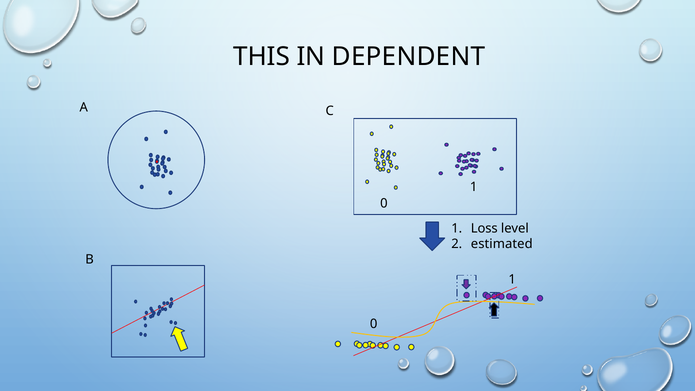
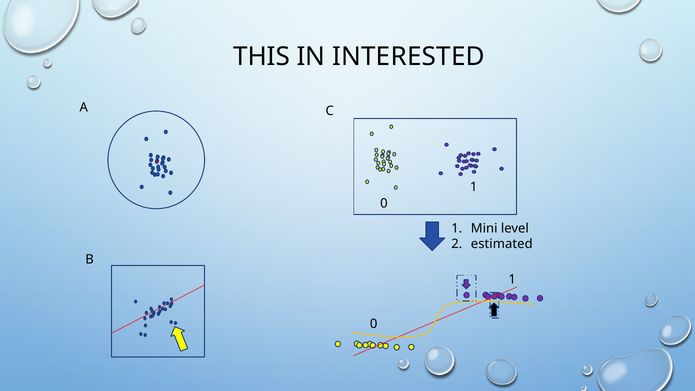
DEPENDENT: DEPENDENT -> INTERESTED (409, 57)
Loss: Loss -> Mini (484, 228)
